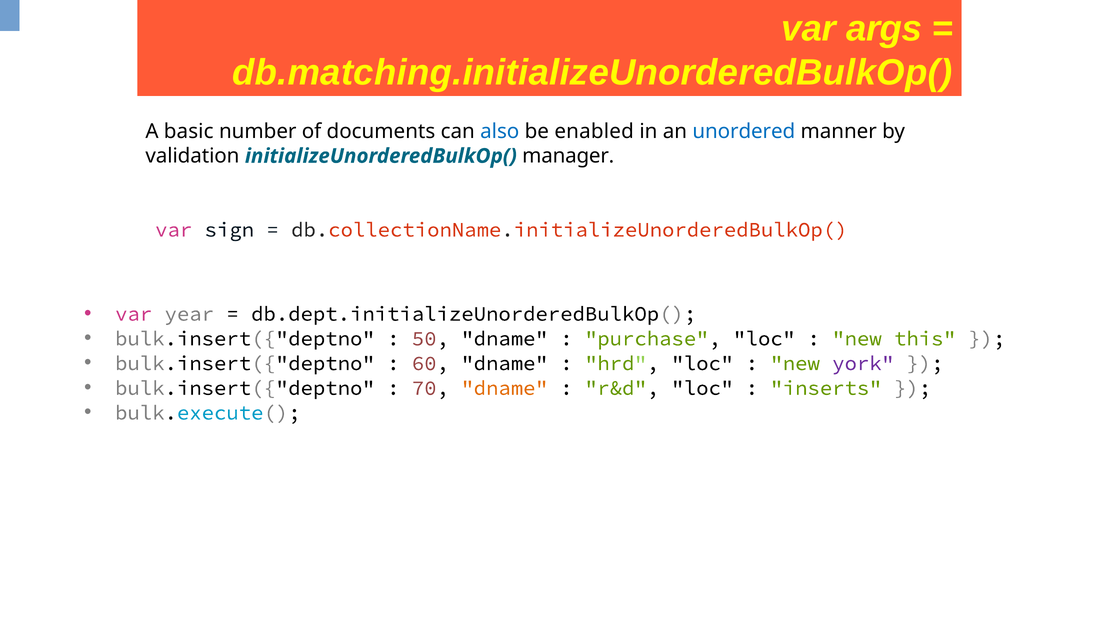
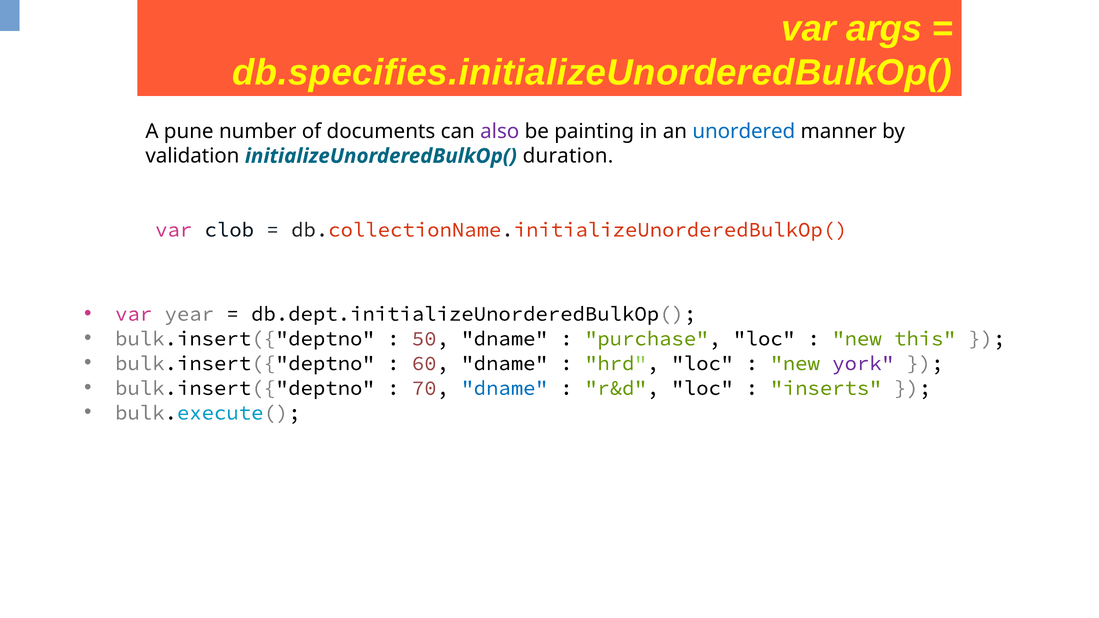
db.matching.initializeUnorderedBulkOp(: db.matching.initializeUnorderedBulkOp( -> db.specifies.initializeUnorderedBulkOp( (592, 73)
basic: basic -> pune (189, 131)
also colour: blue -> purple (500, 131)
enabled: enabled -> painting (594, 131)
manager: manager -> duration (568, 156)
sign: sign -> clob (229, 230)
dname colour: orange -> blue (505, 388)
